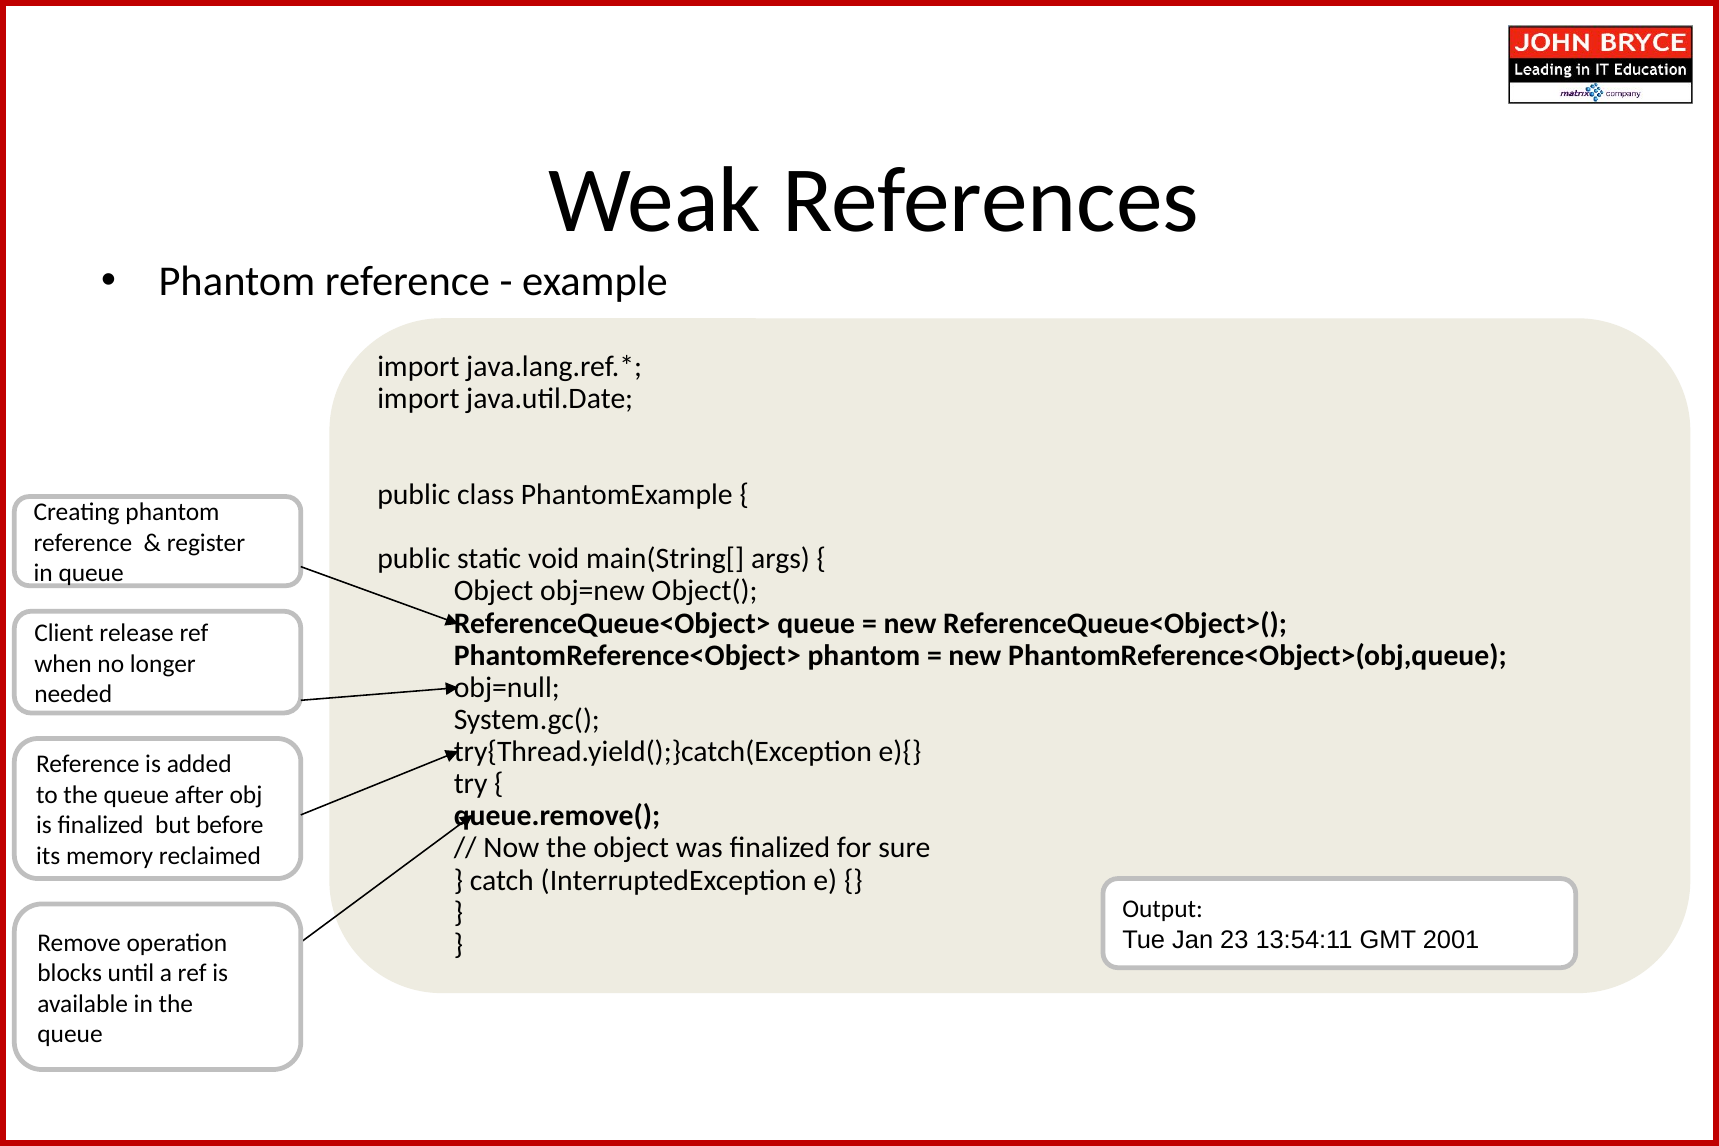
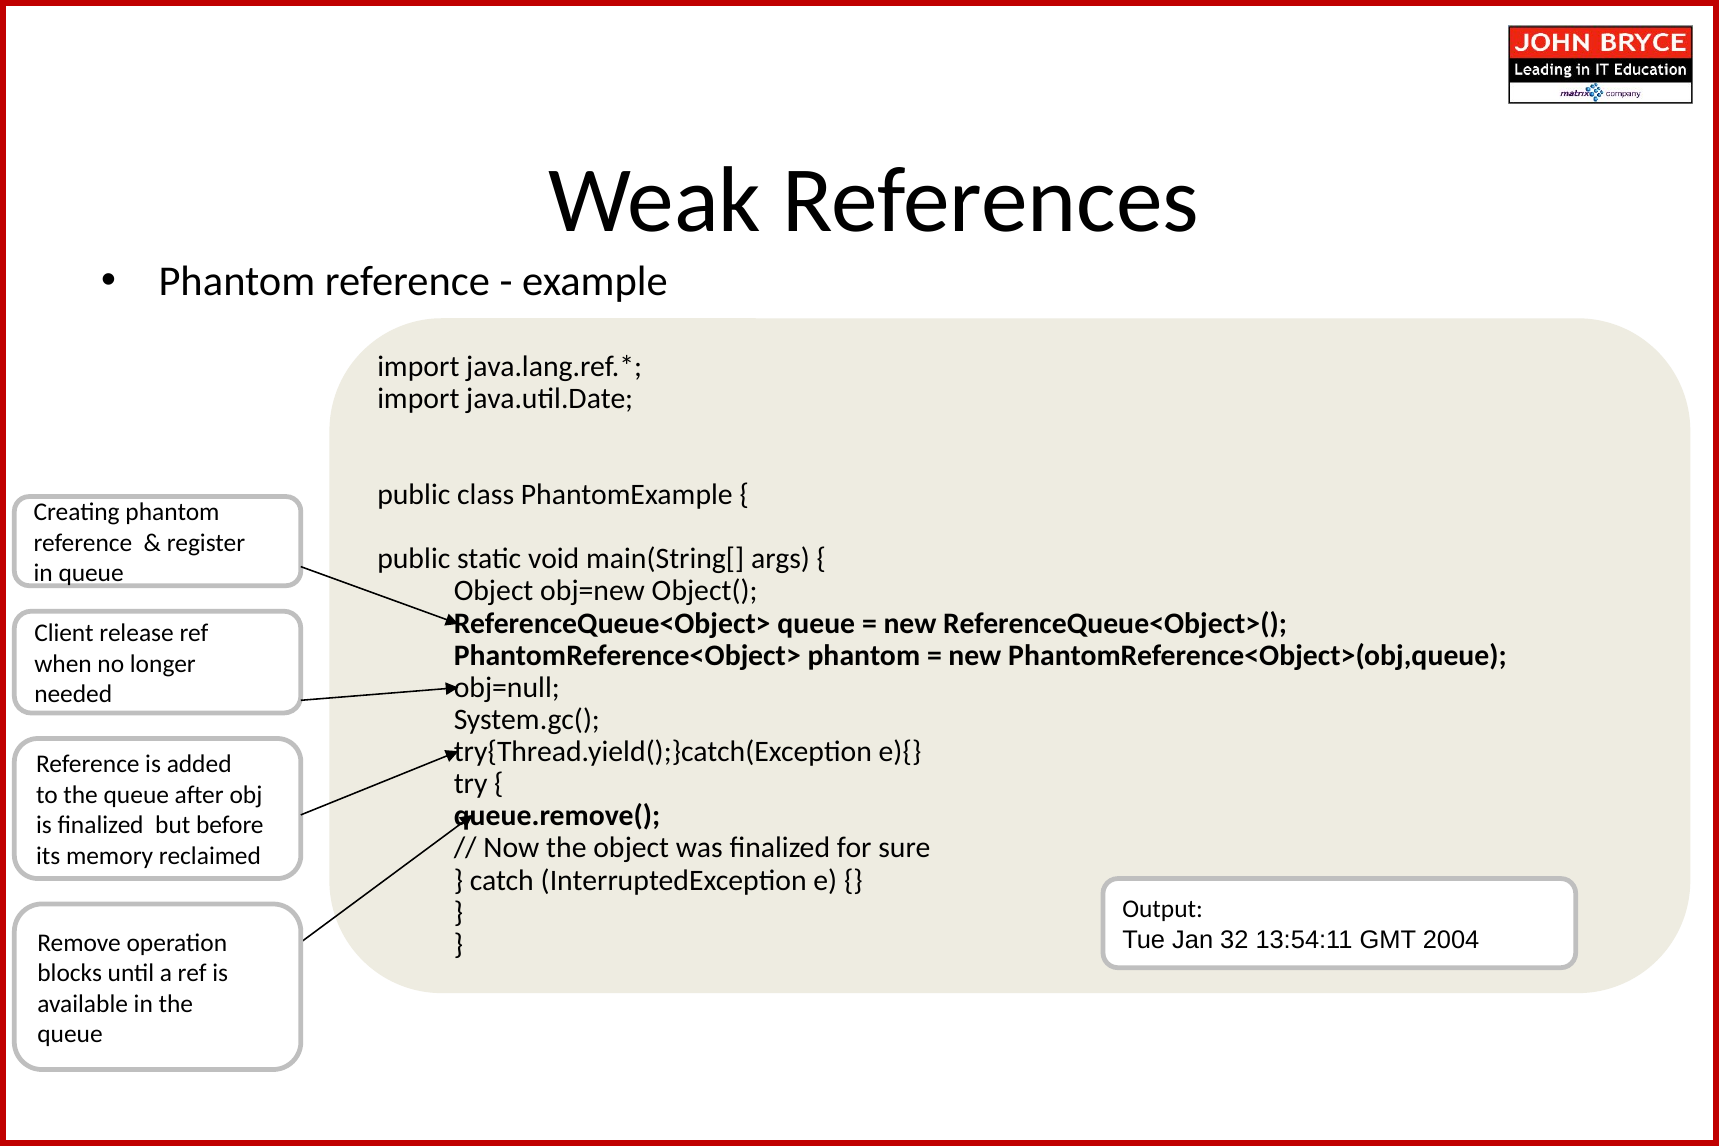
23: 23 -> 32 (1234, 940)
2001: 2001 -> 2004 (1451, 940)
